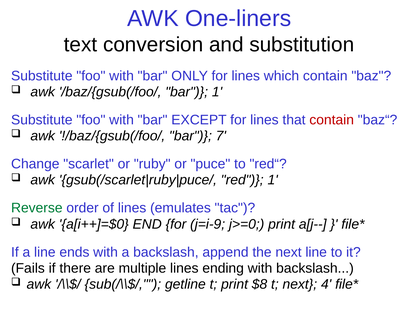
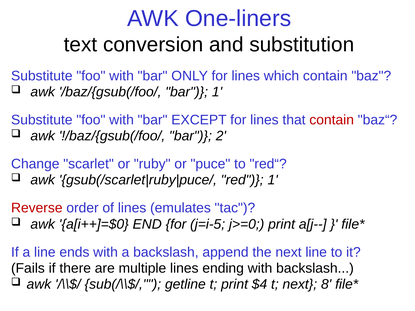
7: 7 -> 2 (221, 136)
Reverse colour: green -> red (37, 208)
j=i-9: j=i-9 -> j=i-5 (208, 224)
$8: $8 -> $4 (260, 284)
4: 4 -> 8 (326, 284)
